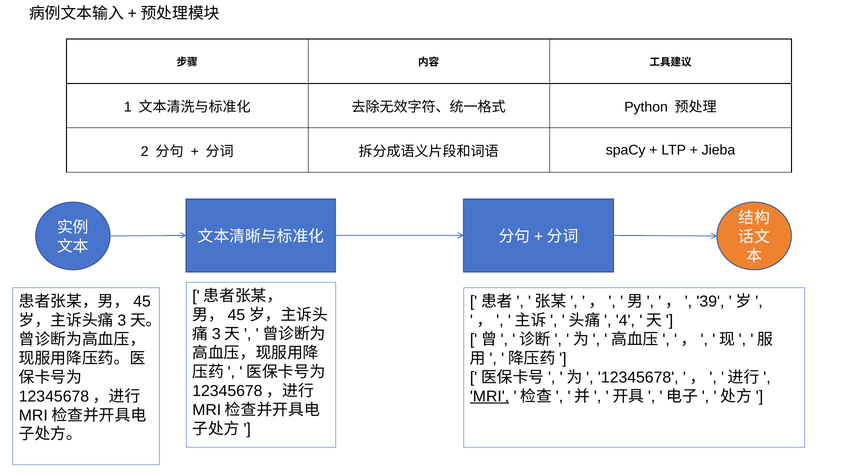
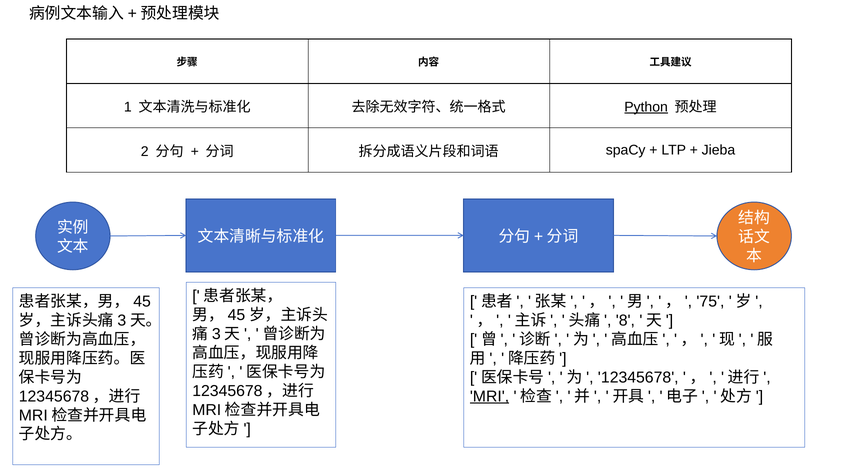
Python underline: none -> present (646, 107)
39: 39 -> 75 (710, 302)
4: 4 -> 8 (625, 321)
